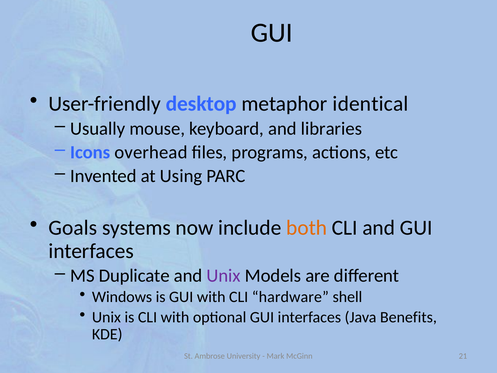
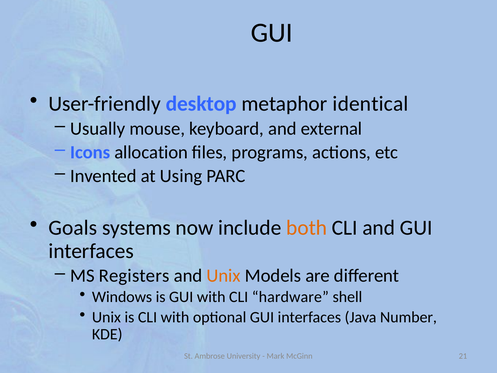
libraries: libraries -> external (332, 129)
overhead: overhead -> allocation (151, 152)
Duplicate: Duplicate -> Registers (134, 276)
Unix colour: purple -> orange (224, 276)
Benefits: Benefits -> Number (408, 317)
